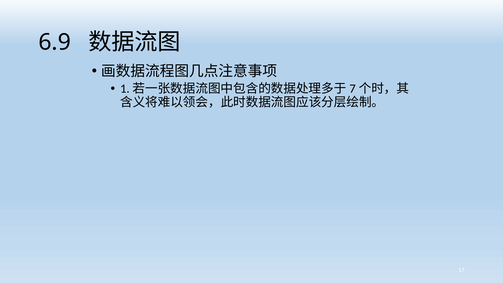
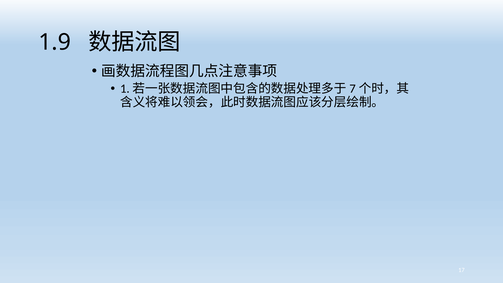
6.9: 6.9 -> 1.9 (55, 42)
